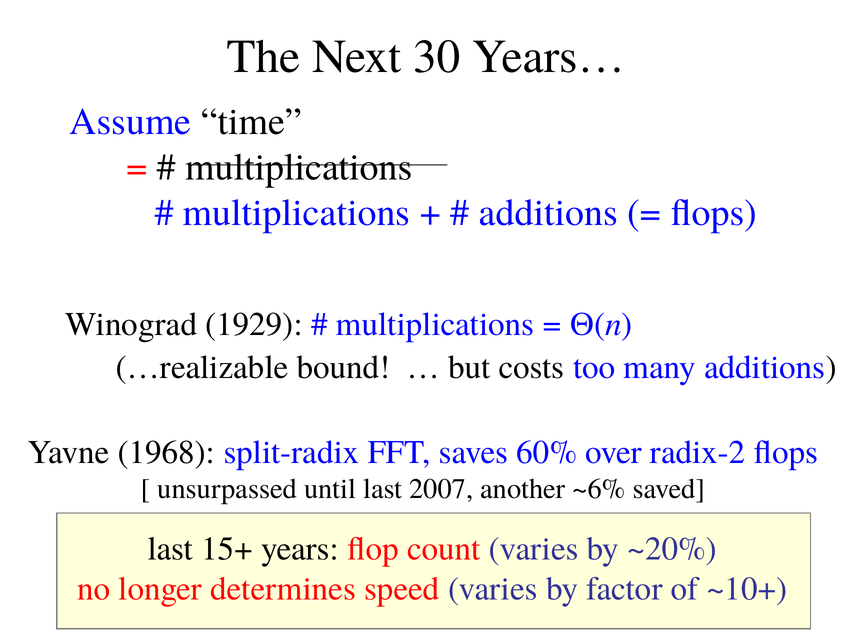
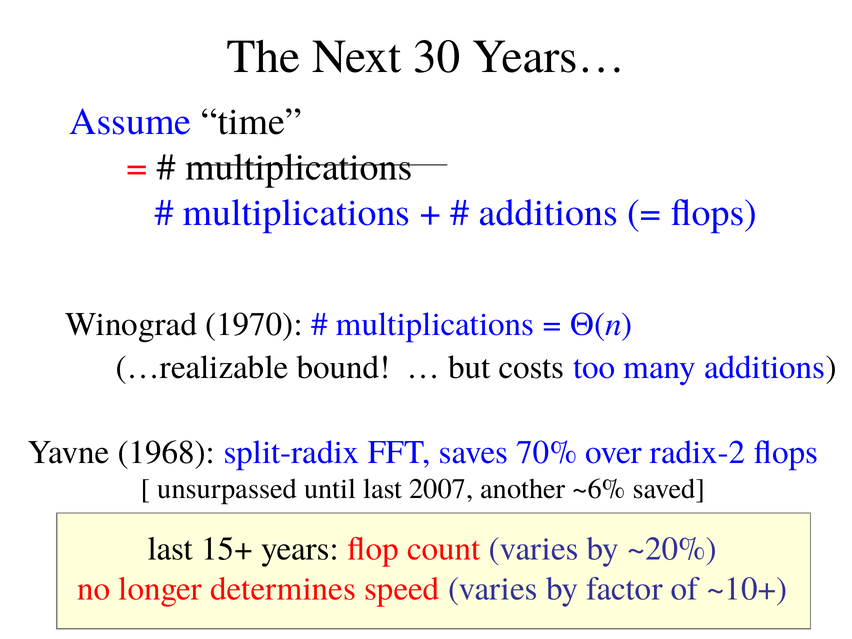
1929: 1929 -> 1970 (254, 325)
60%: 60% -> 70% (547, 452)
